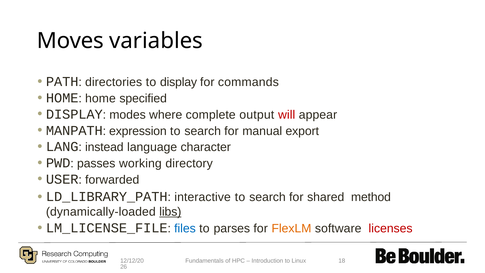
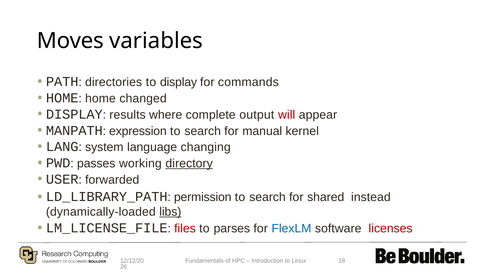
specified: specified -> changed (143, 98)
modes: modes -> results (128, 115)
export: export -> kernel (302, 131)
instead: instead -> system (104, 147)
character: character -> changing (206, 147)
directory underline: none -> present (189, 163)
interactive: interactive -> permission (203, 197)
method: method -> instead (371, 197)
files colour: blue -> red (185, 228)
FlexLM colour: orange -> blue (291, 228)
